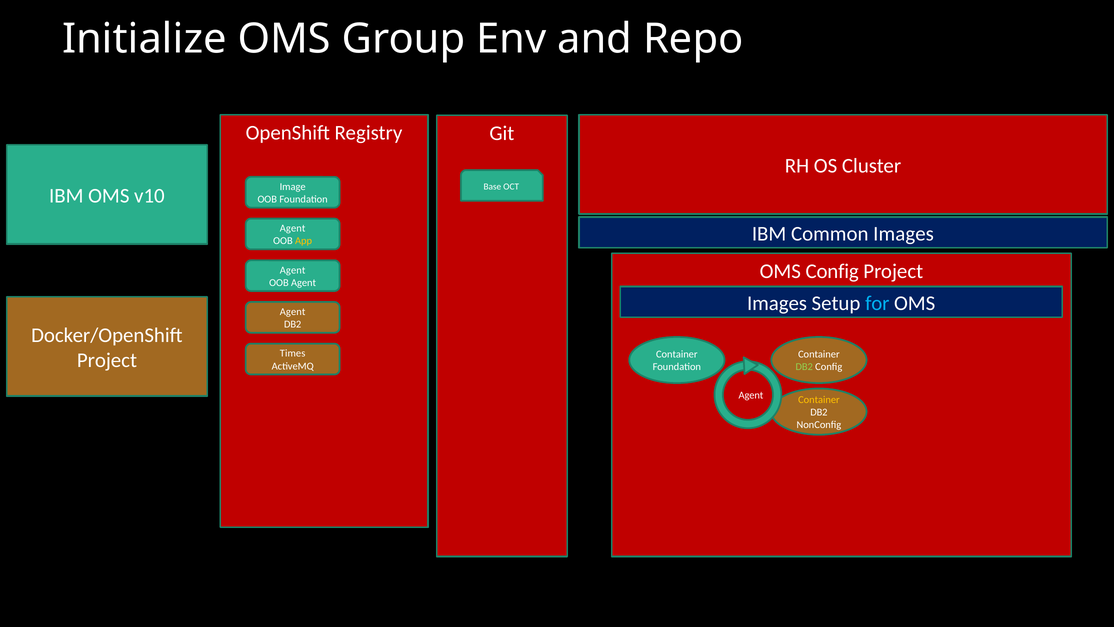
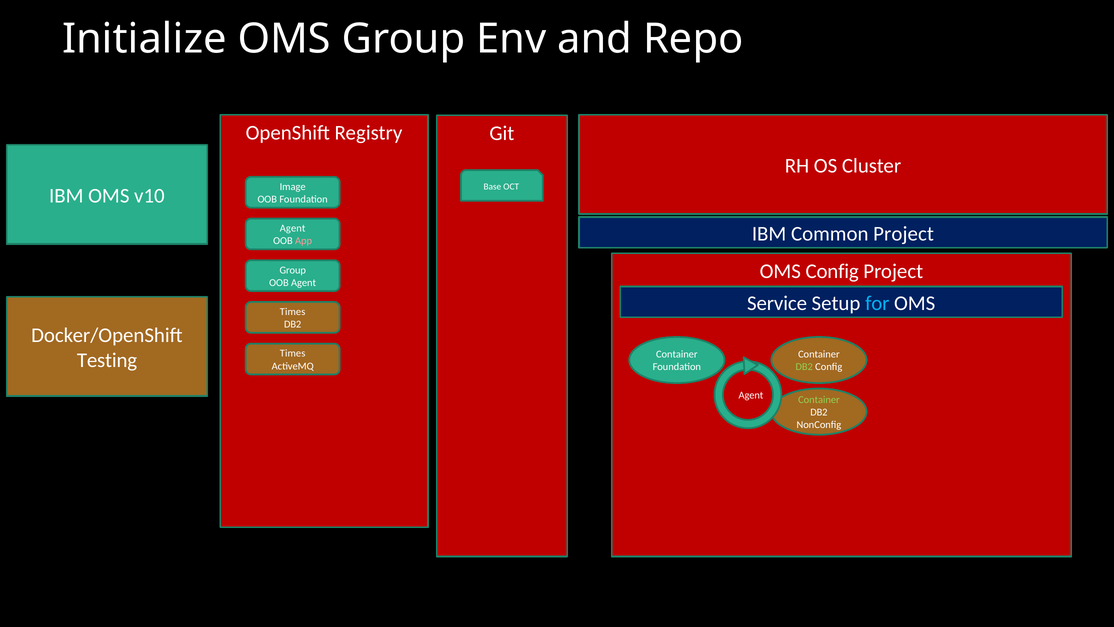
Common Images: Images -> Project (904, 234)
App colour: yellow -> pink (304, 241)
Agent: Agent -> Group (293, 270)
Images: Images -> Service (777, 303)
Agent: Agent -> Times (293, 312)
Project: Project -> Testing (107, 360)
Container colour: yellow -> light green (819, 399)
